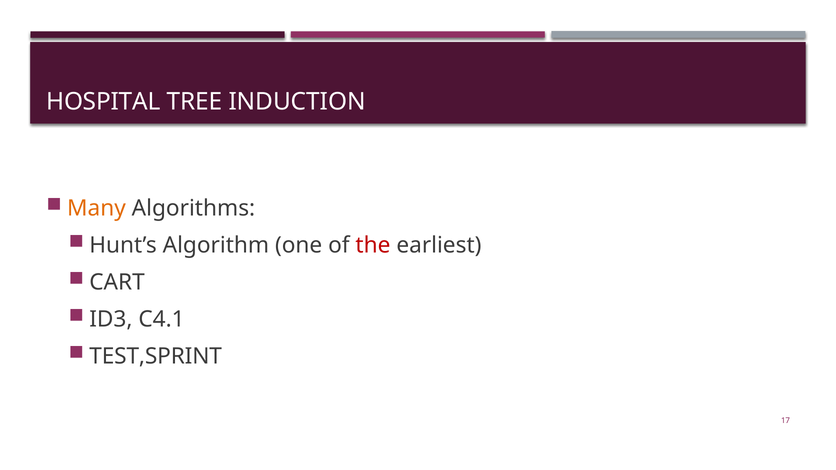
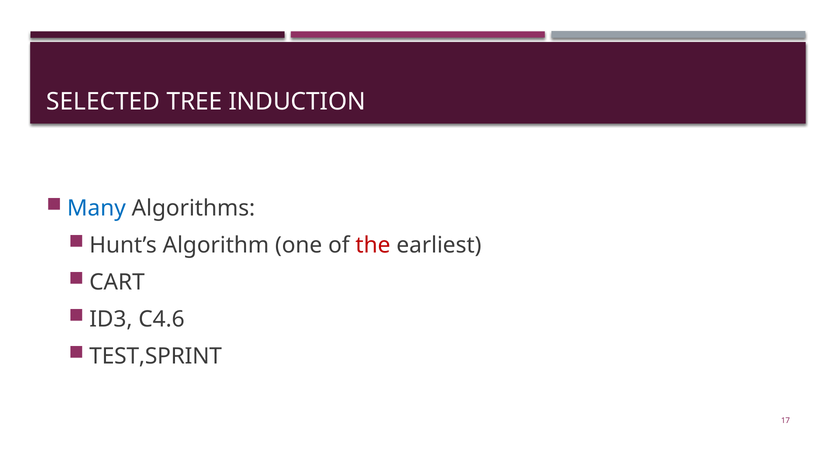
HOSPITAL: HOSPITAL -> SELECTED (103, 102)
Many colour: orange -> blue (96, 209)
C4.1: C4.1 -> C4.6 (162, 320)
